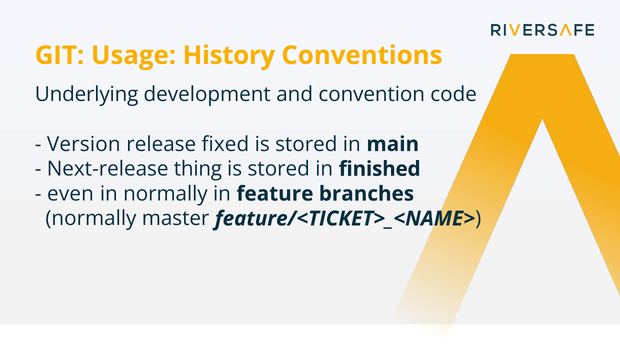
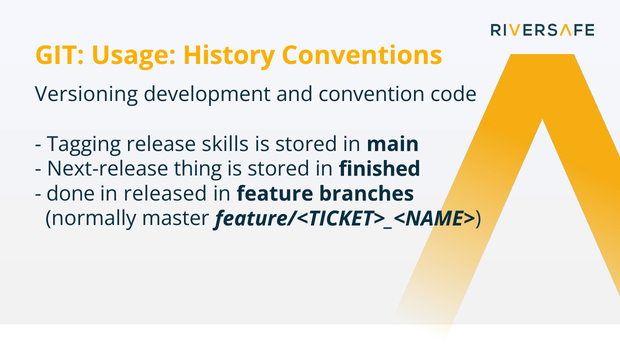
Underlying: Underlying -> Versioning (86, 94)
Version: Version -> Tagging (84, 144)
fixed: fixed -> skills (225, 144)
even: even -> done (71, 194)
in normally: normally -> released (165, 194)
